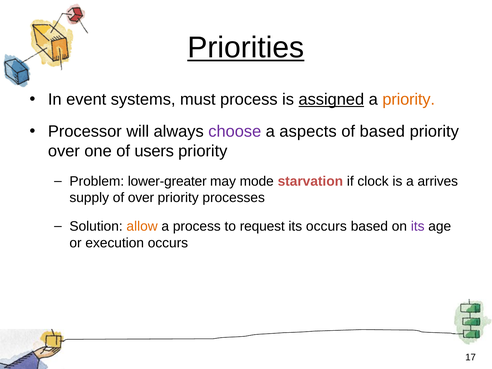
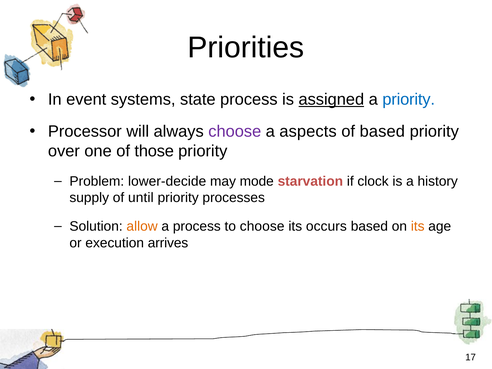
Priorities underline: present -> none (246, 48)
must: must -> state (198, 100)
priority colour: orange -> blue (409, 100)
users: users -> those (154, 151)
lower-greater: lower-greater -> lower-decide (167, 181)
arrives: arrives -> history (438, 181)
of over: over -> until (141, 198)
to request: request -> choose (262, 226)
its colour: purple -> orange (418, 226)
execution occurs: occurs -> arrives (168, 243)
